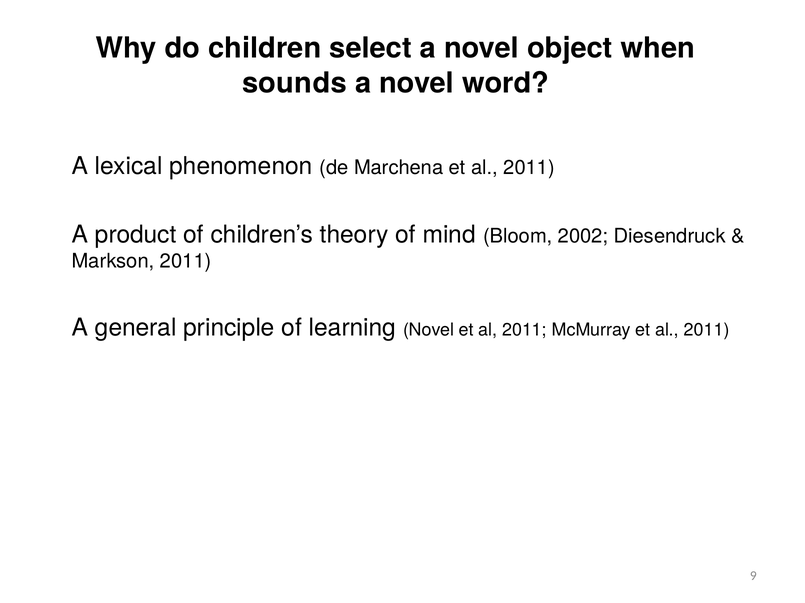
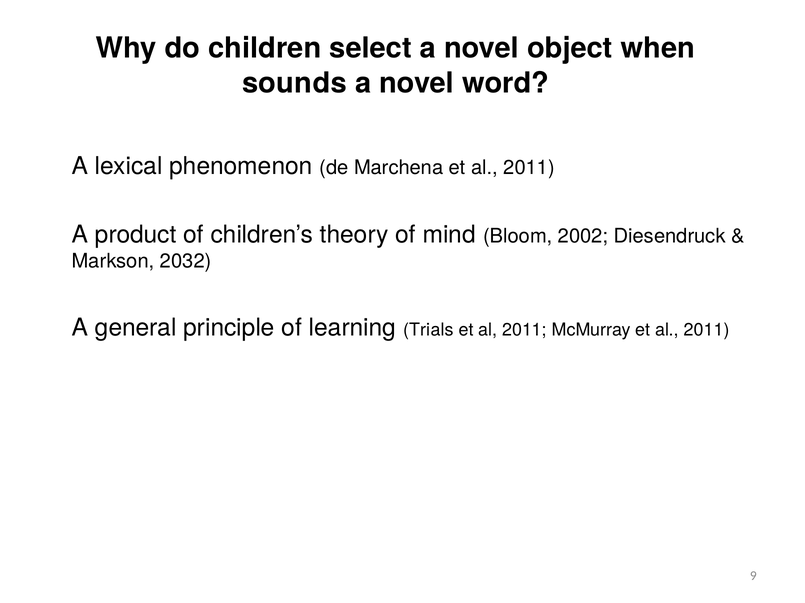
Markson 2011: 2011 -> 2032 (186, 262)
learning Novel: Novel -> Trials (428, 330)
